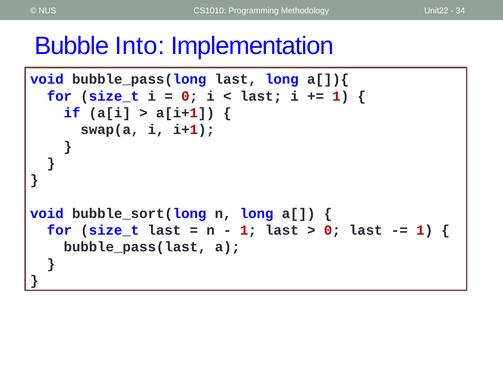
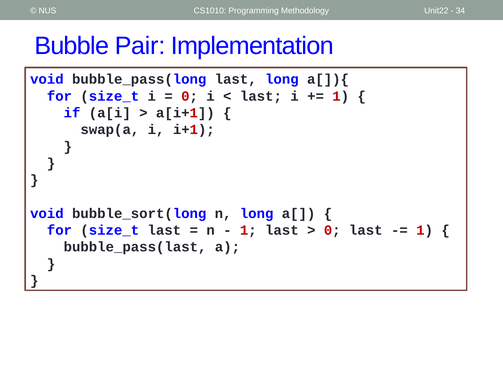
Into: Into -> Pair (140, 46)
